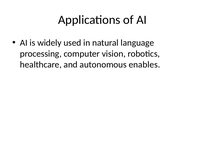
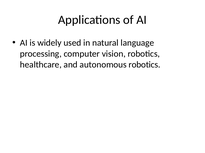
autonomous enables: enables -> robotics (144, 65)
